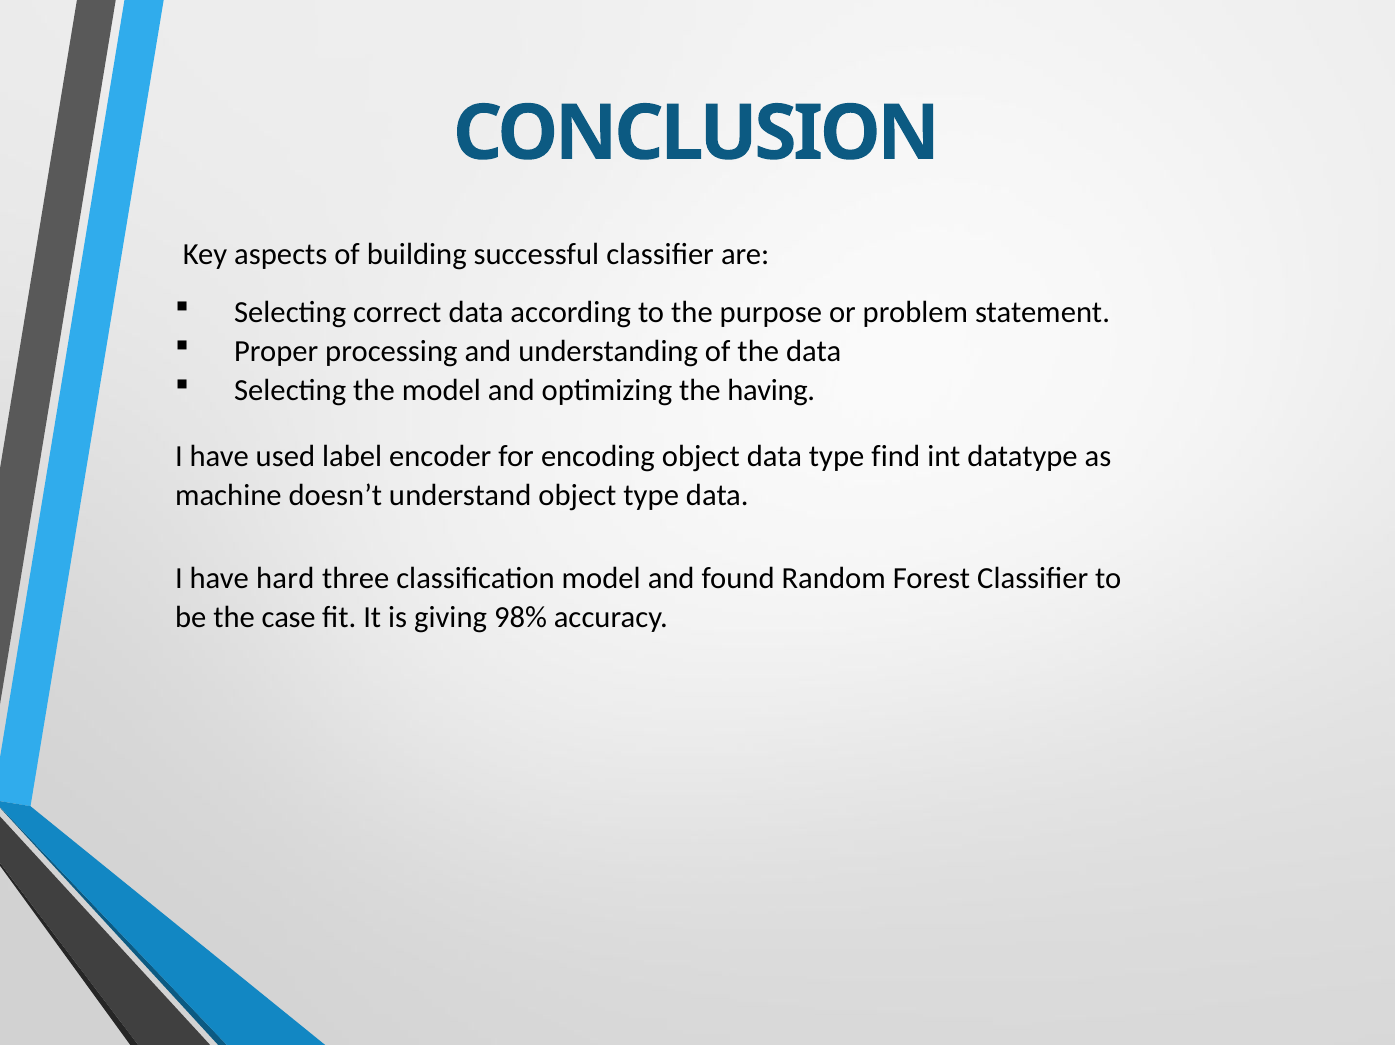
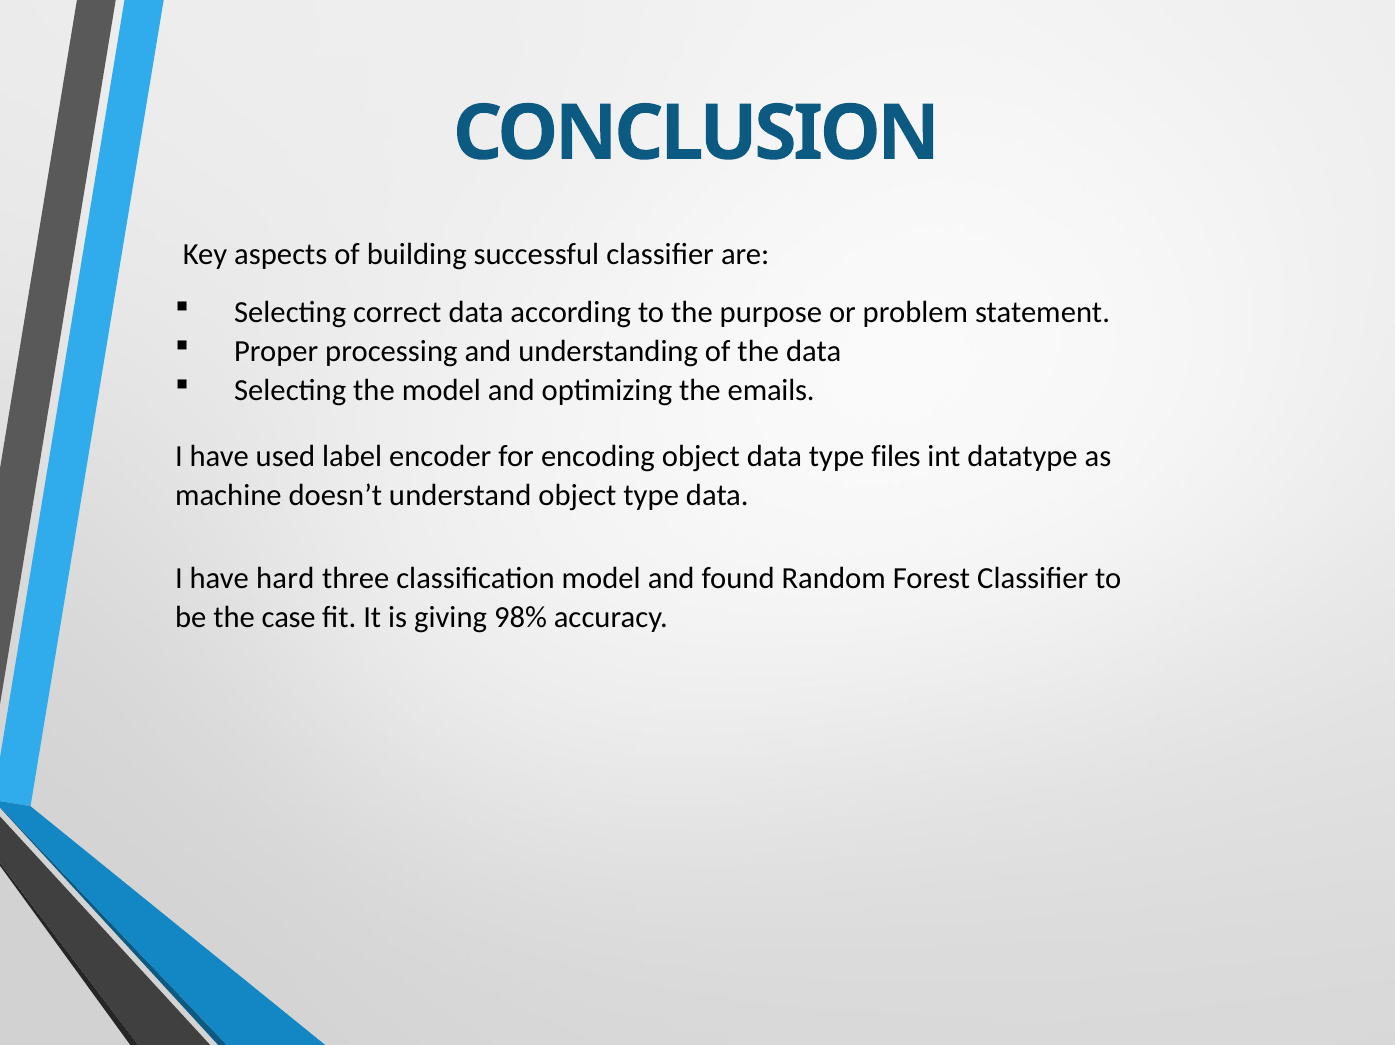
having: having -> emails (771, 391)
find: find -> files (896, 456)
